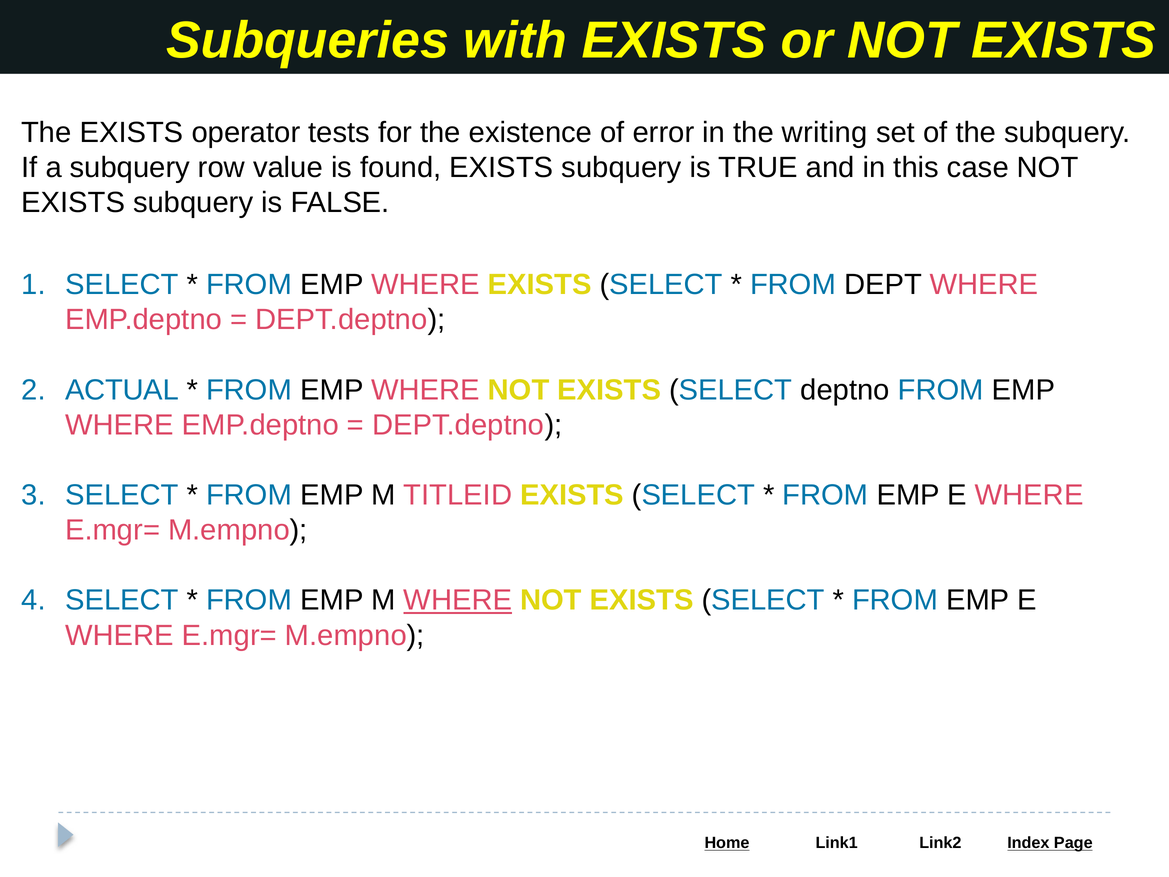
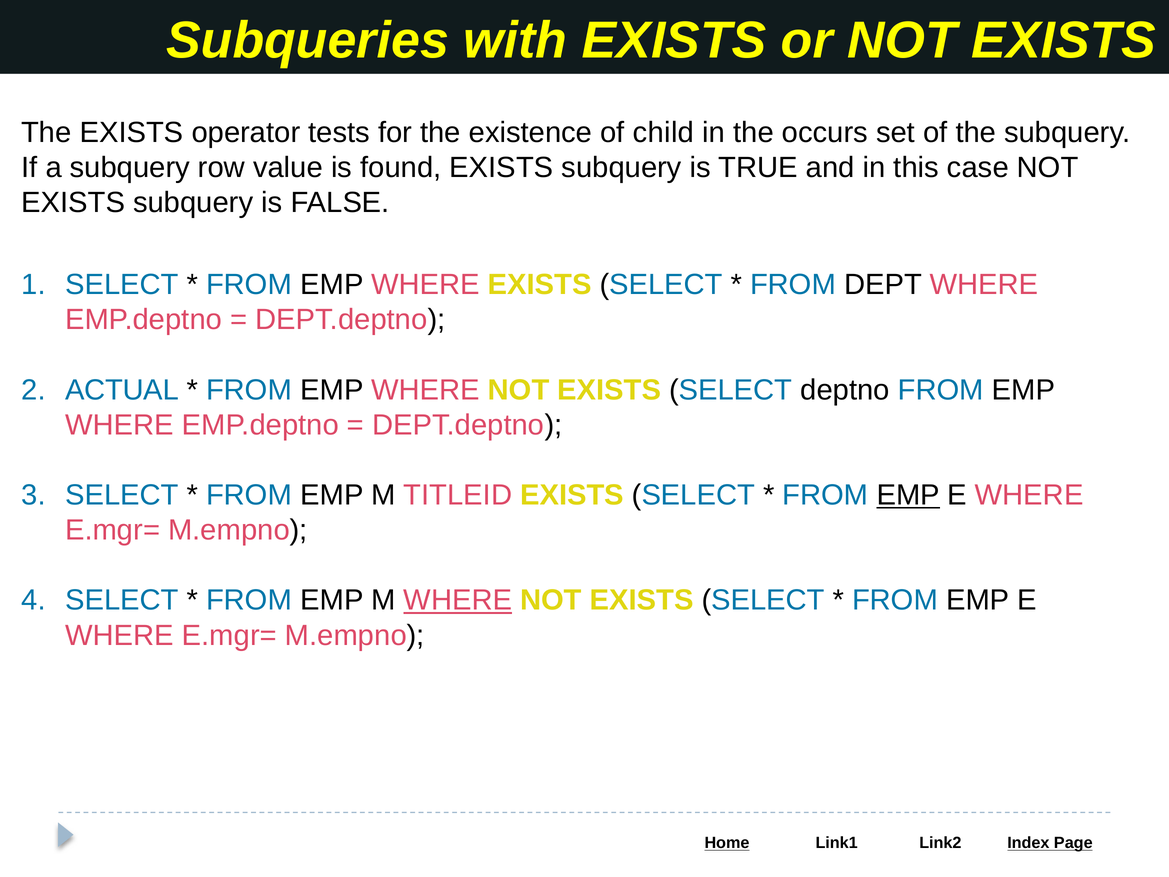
error: error -> child (663, 132)
writing: writing -> occurs (825, 132)
EMP underline: none -> present (908, 495)
